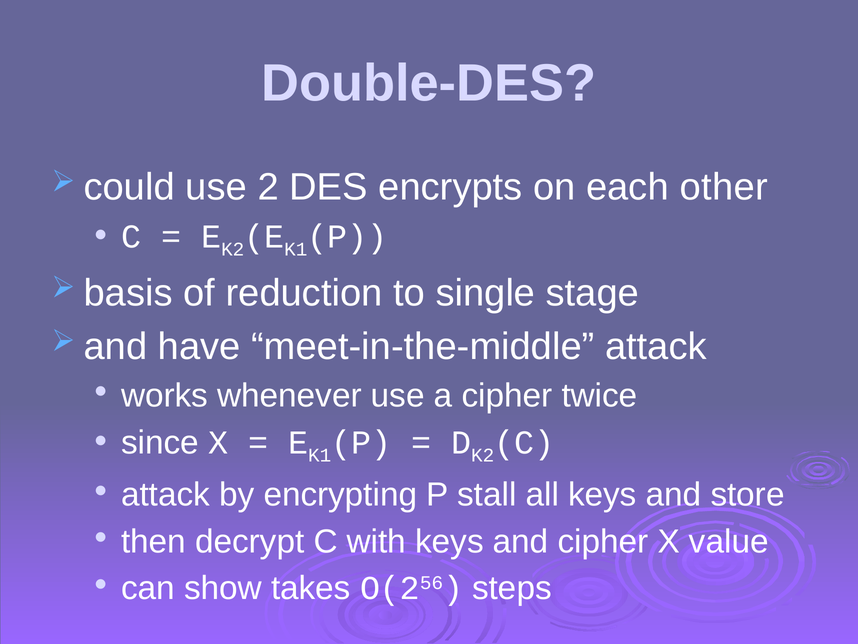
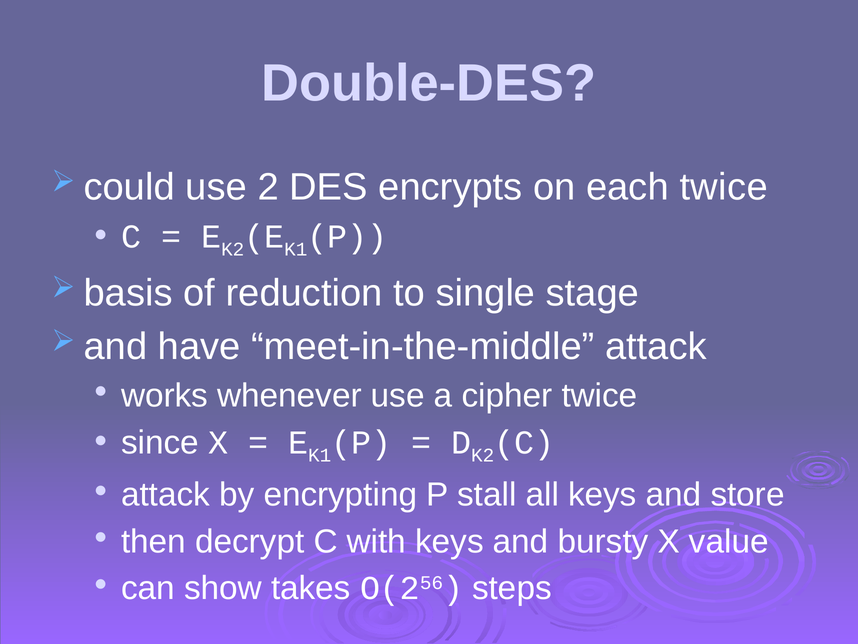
each other: other -> twice (724, 187)
and cipher: cipher -> bursty (603, 541)
